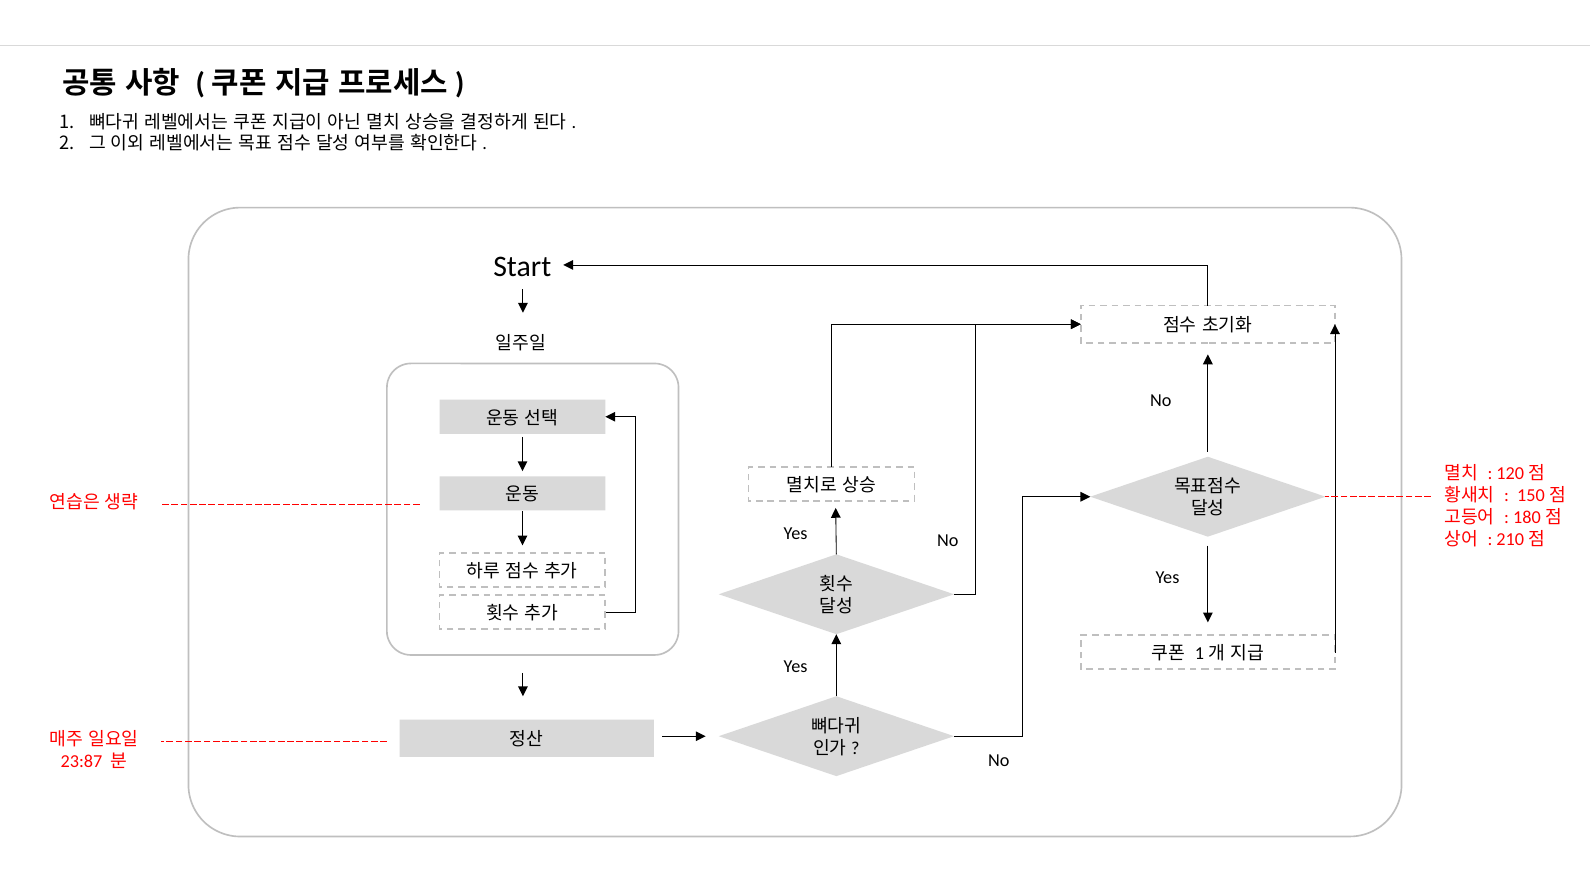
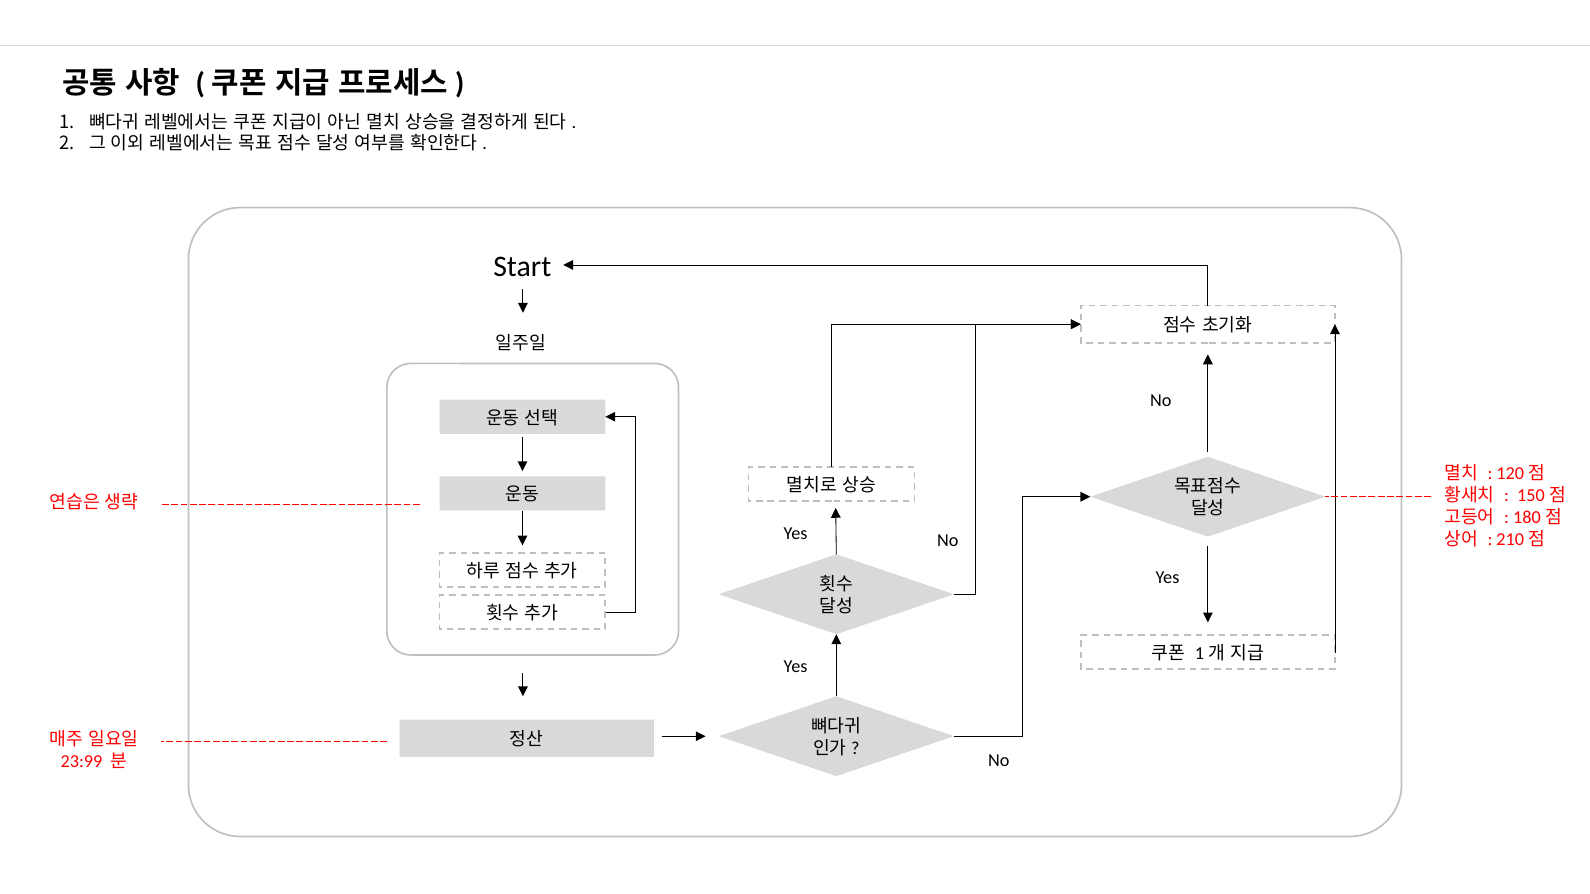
23:87: 23:87 -> 23:99 (82, 762)
